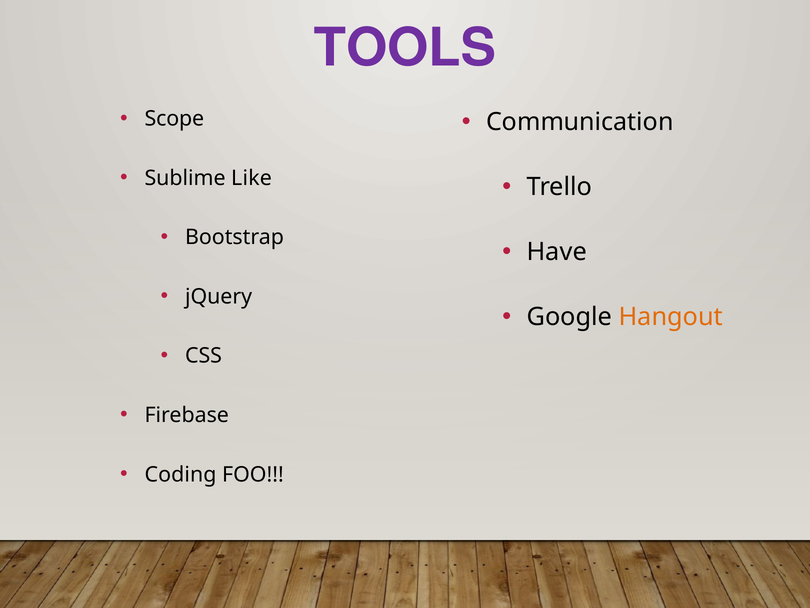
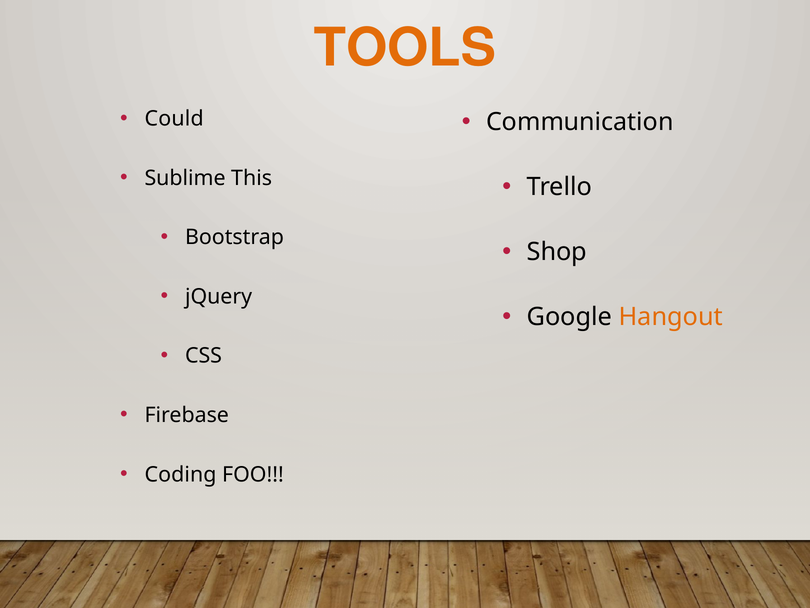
TOOLS colour: purple -> orange (405, 48)
Scope: Scope -> Could (174, 119)
Like: Like -> This (252, 178)
Have: Have -> Shop (557, 252)
